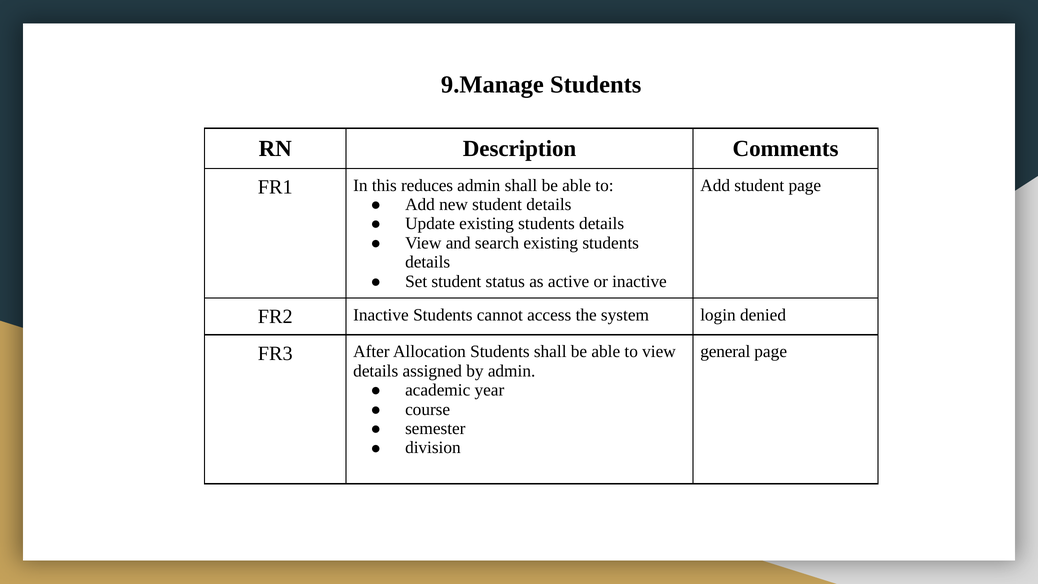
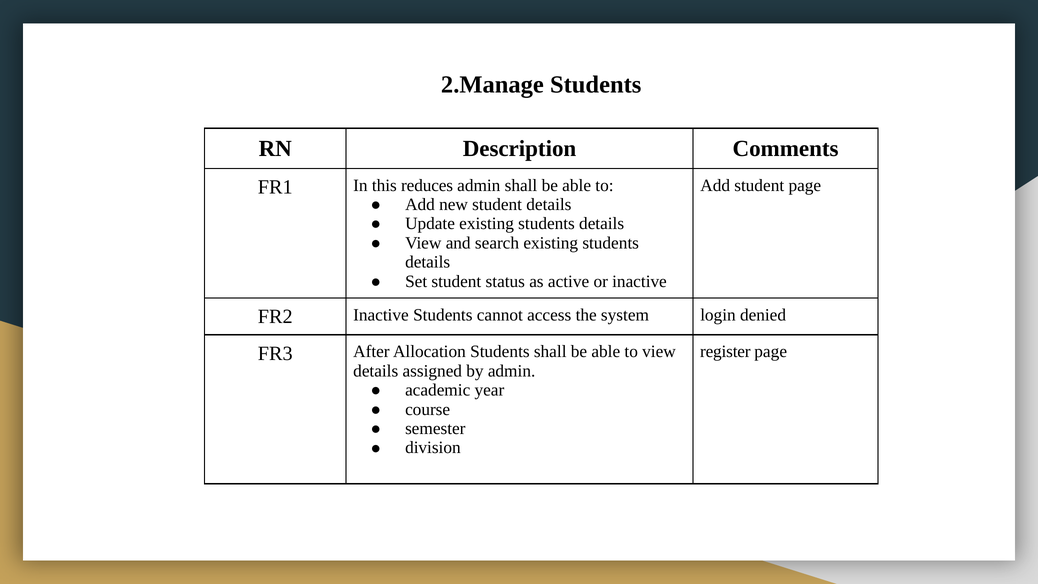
9.Manage: 9.Manage -> 2.Manage (492, 85)
general: general -> register (725, 352)
